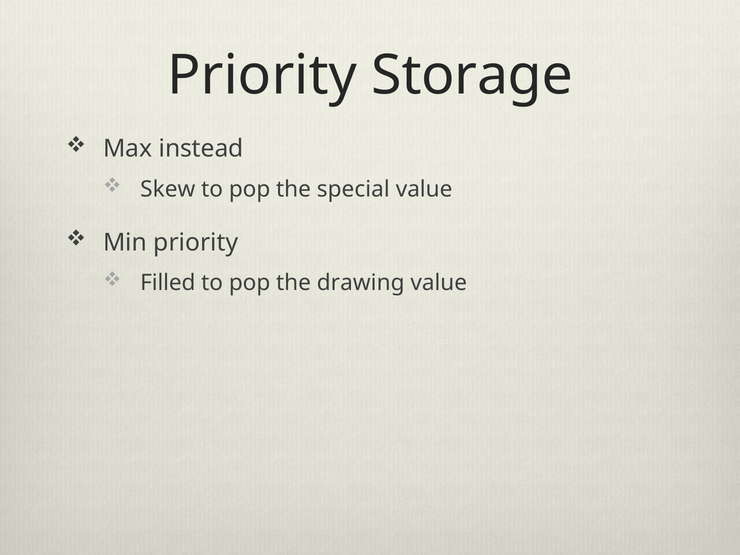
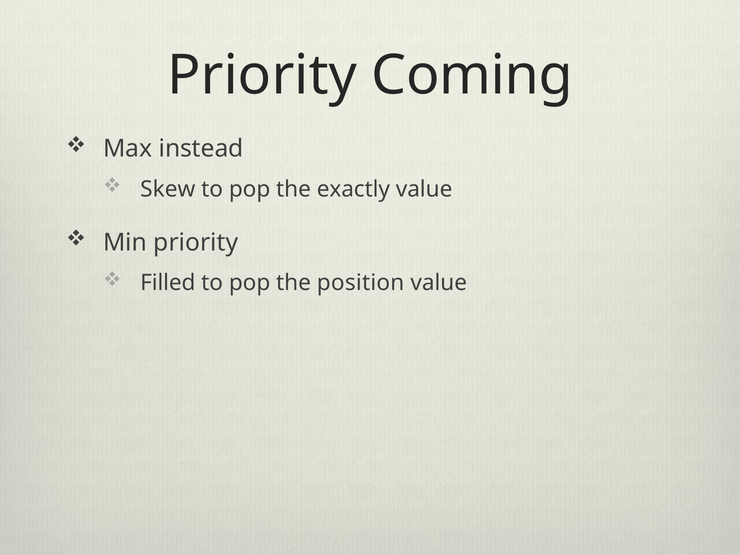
Storage: Storage -> Coming (472, 76)
special: special -> exactly (353, 189)
drawing: drawing -> position (361, 283)
